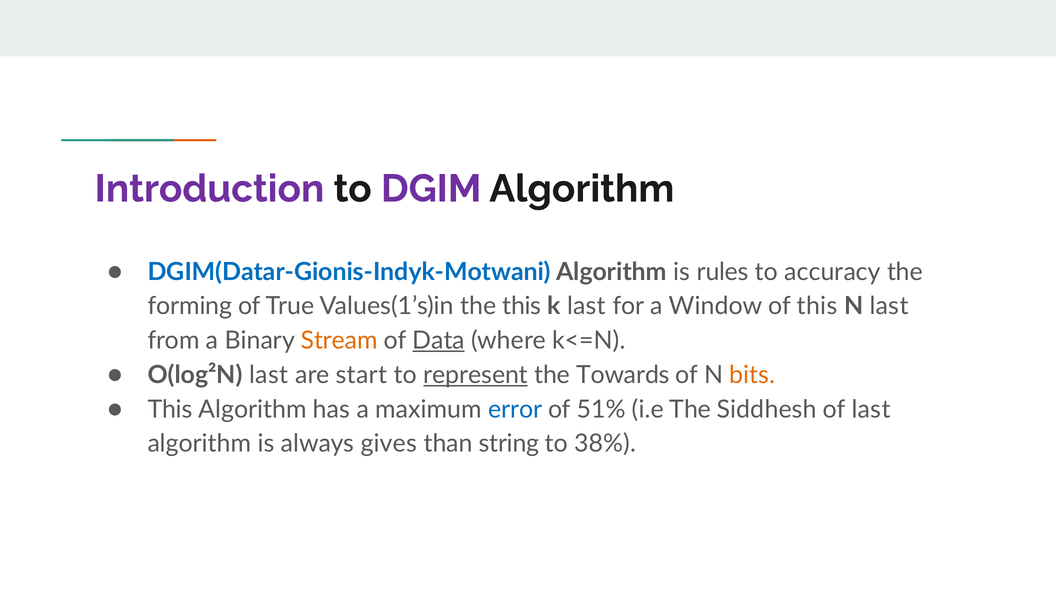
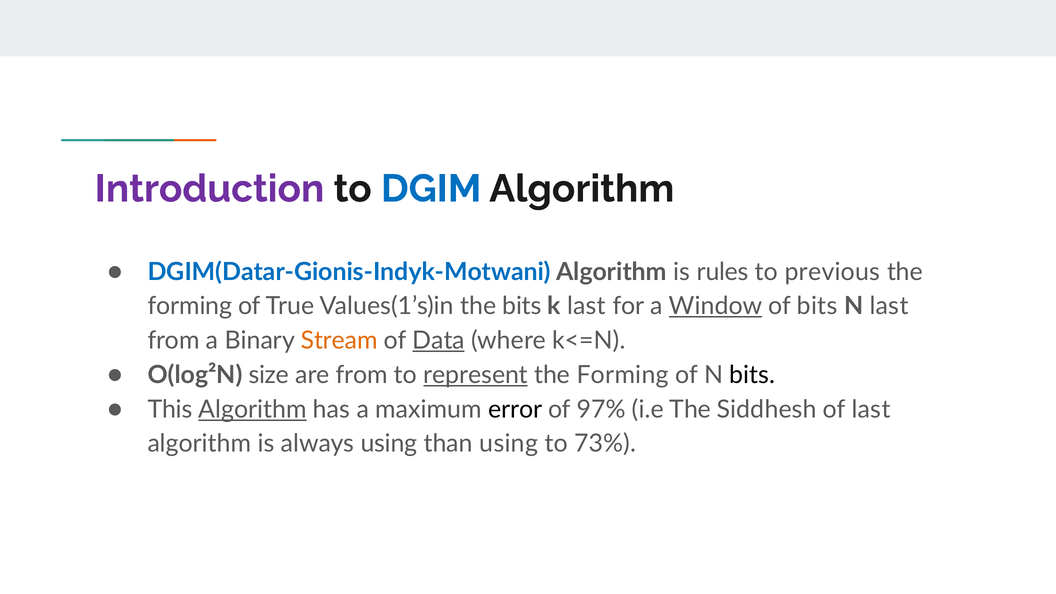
DGIM colour: purple -> blue (431, 189)
accuracy: accuracy -> previous (832, 272)
the this: this -> bits (522, 306)
Window underline: none -> present (716, 306)
of this: this -> bits (817, 306)
O(log²N last: last -> size (269, 375)
are start: start -> from (362, 375)
Towards: Towards -> Forming (623, 375)
bits colour: orange -> black (752, 375)
Algorithm underline: none -> present (253, 409)
error colour: blue -> black (515, 409)
51%: 51% -> 97% (601, 409)
always gives: gives -> using (389, 444)
than string: string -> using (509, 444)
38%: 38% -> 73% (605, 444)
